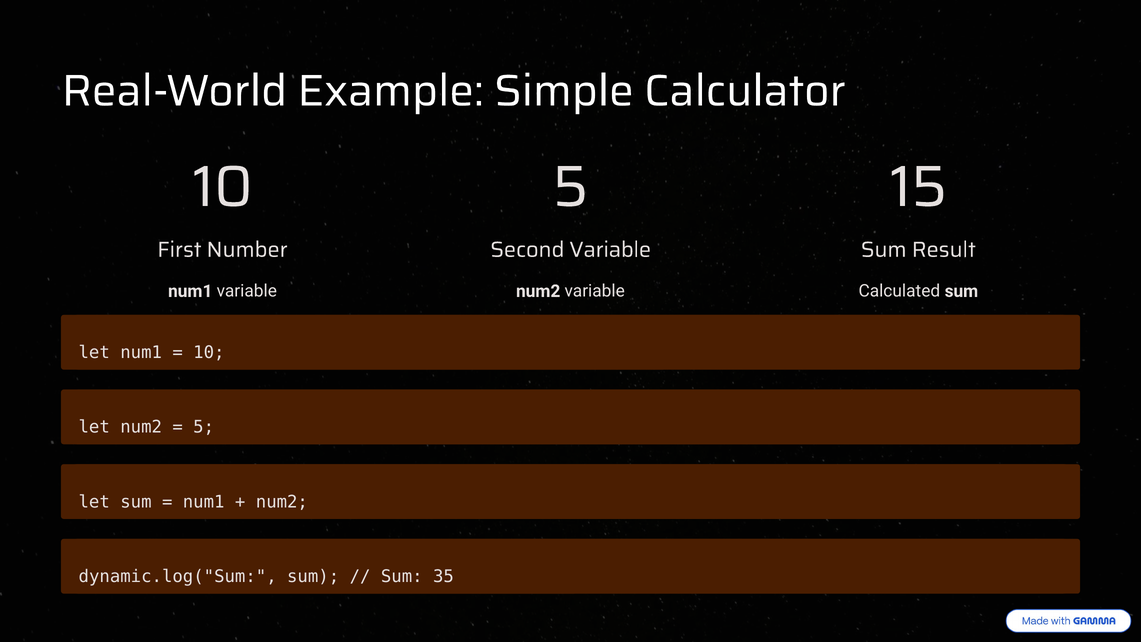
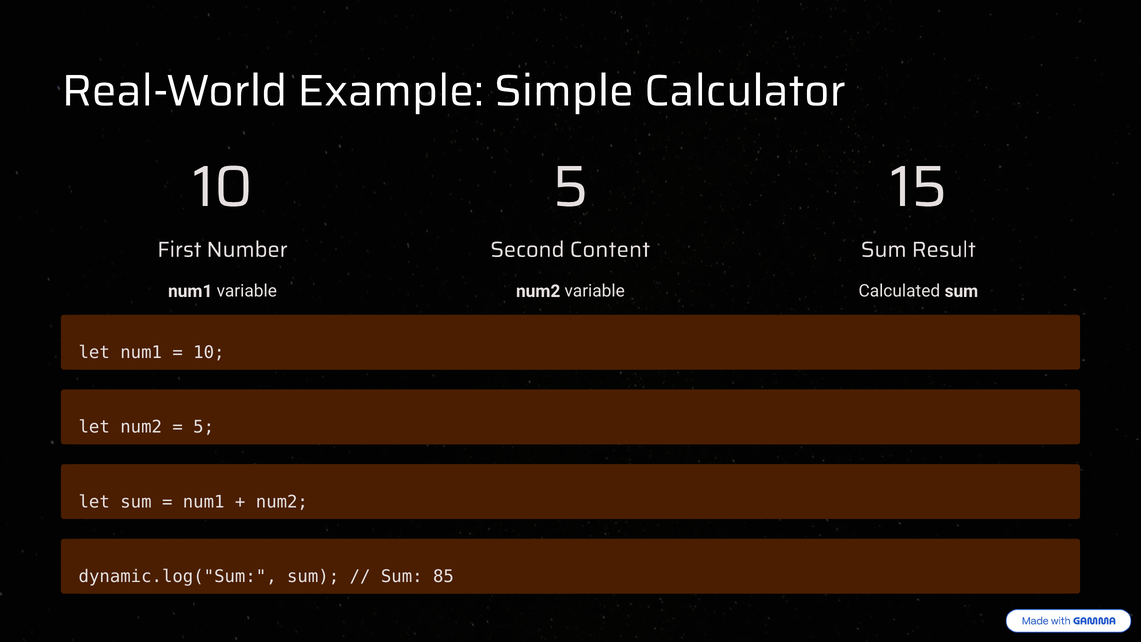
Second Variable: Variable -> Content (610, 250)
35: 35 -> 85 (443, 576)
